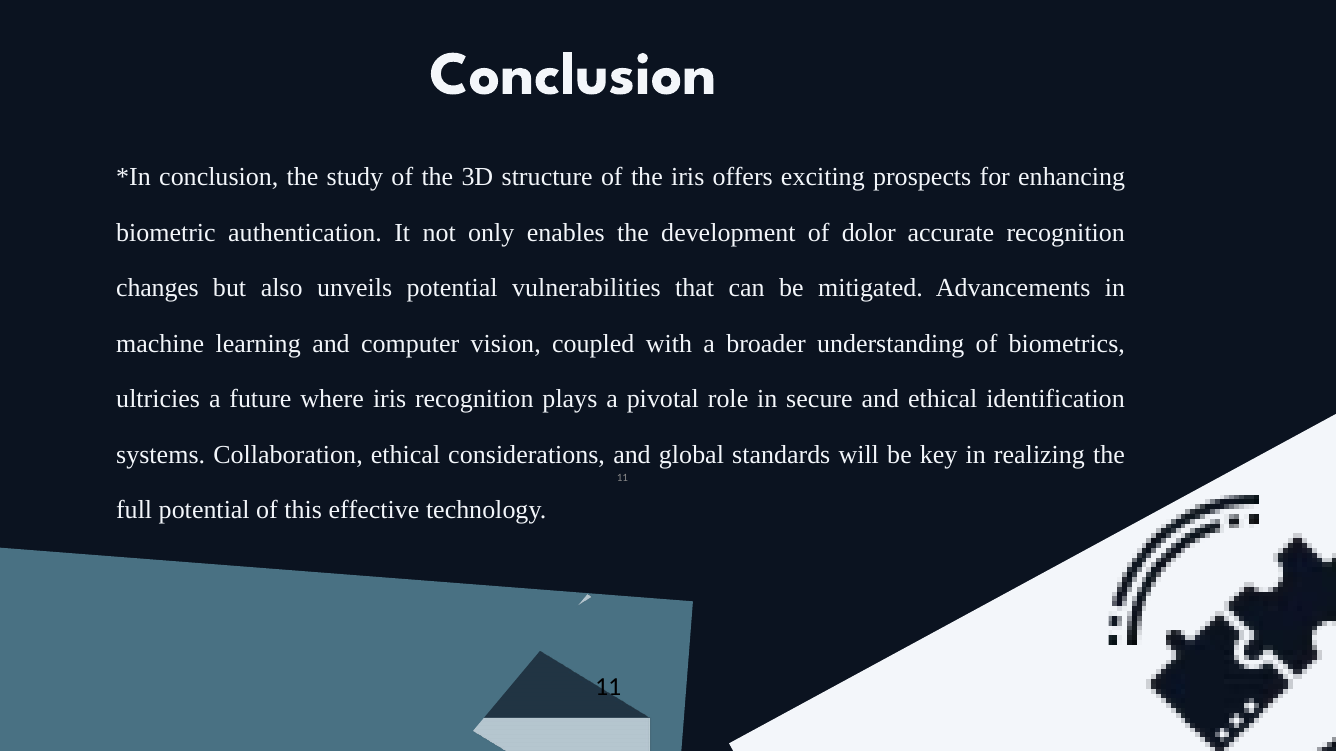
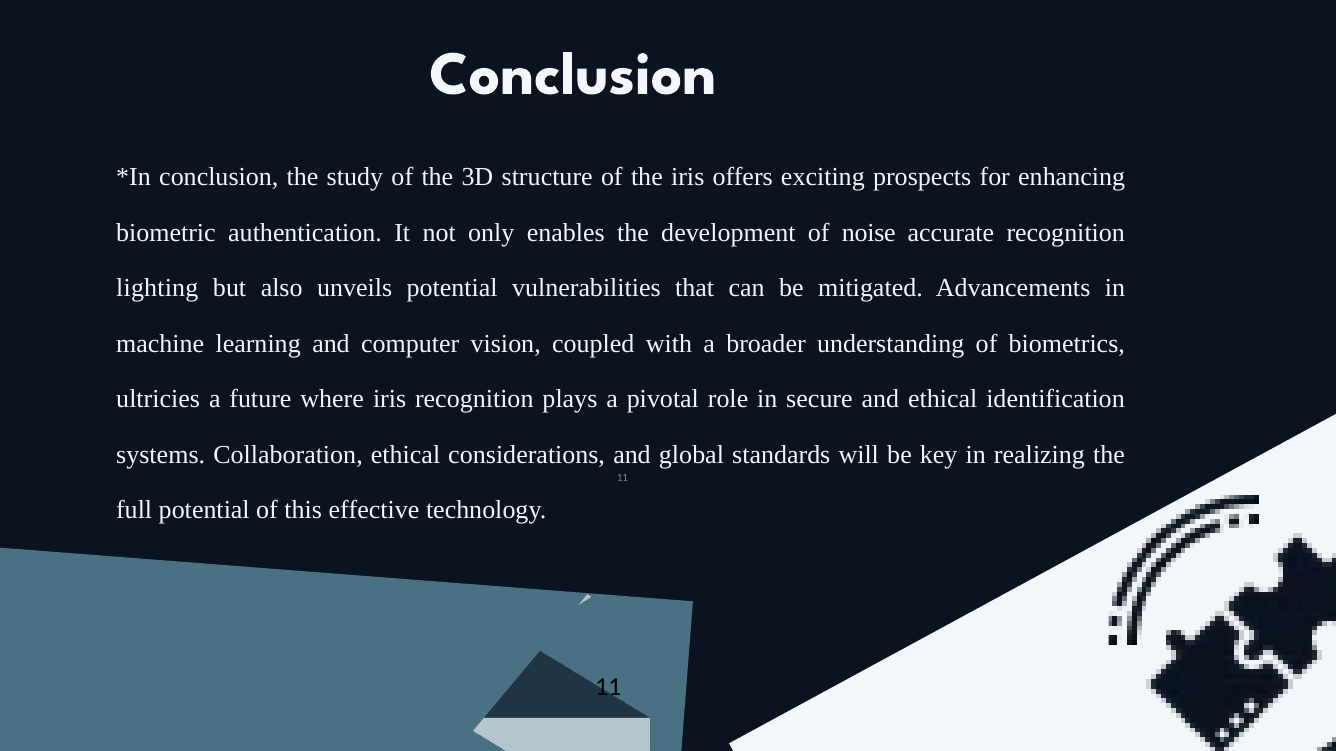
dolor: dolor -> noise (869, 233)
changes: changes -> lighting (157, 288)
